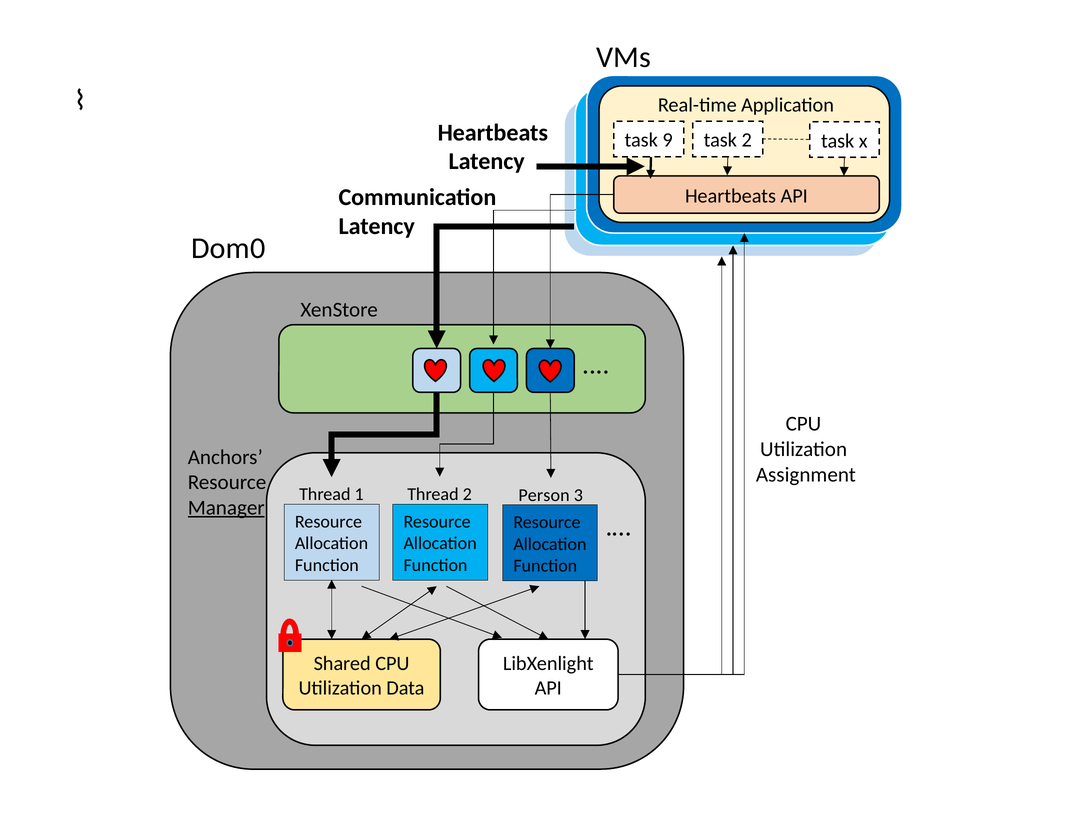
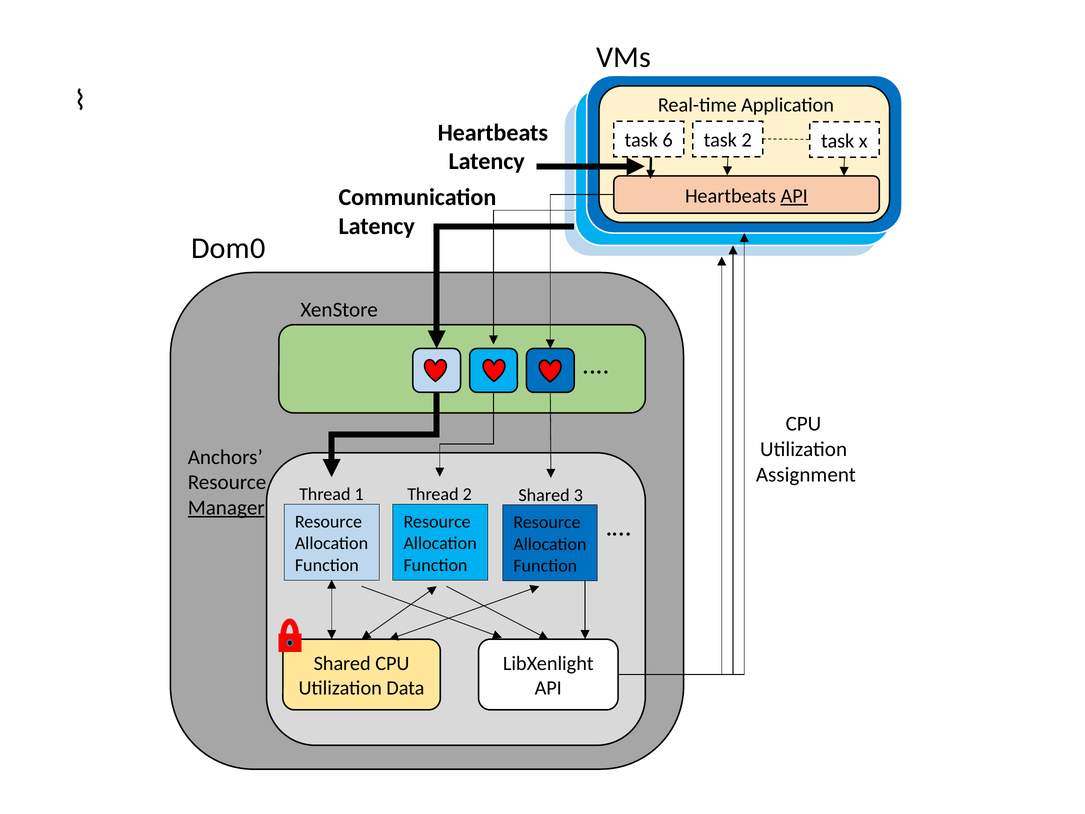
9: 9 -> 6 (668, 140)
API underline: none -> present (794, 196)
2 Person: Person -> Shared (544, 495)
